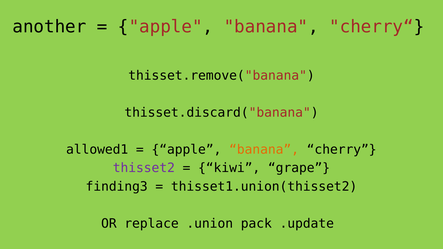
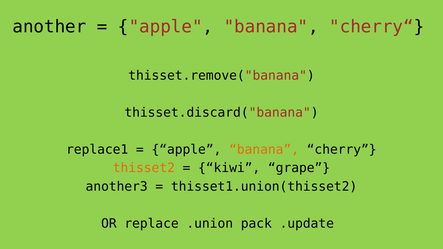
allowed1: allowed1 -> replace1 (97, 150)
thisset2 colour: purple -> orange (144, 168)
finding3: finding3 -> another3 (117, 187)
